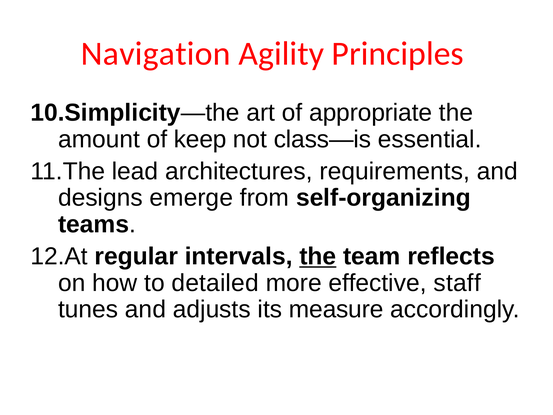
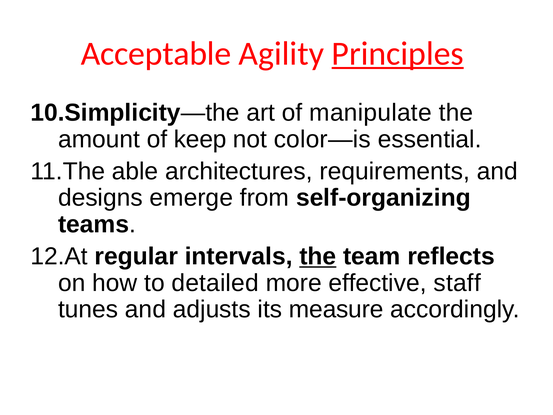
Navigation: Navigation -> Acceptable (156, 54)
Principles underline: none -> present (398, 54)
appropriate: appropriate -> manipulate (370, 113)
class—is: class—is -> color—is (322, 139)
lead: lead -> able (135, 171)
